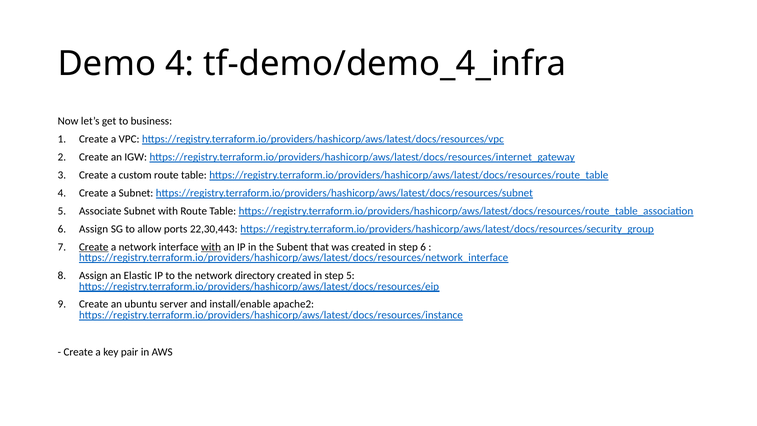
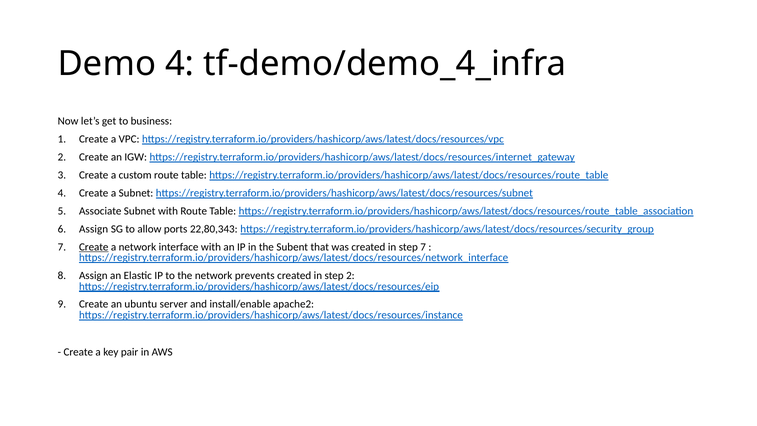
22,30,443: 22,30,443 -> 22,80,343 (214, 229)
with underline: present -> none (211, 247)
step 6: 6 -> 7 (423, 247)
directory: directory -> prevents (255, 275)
step 5: 5 -> 2 (350, 275)
